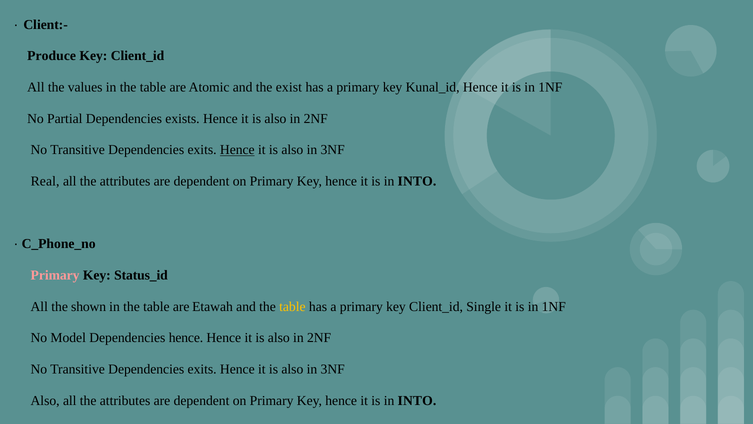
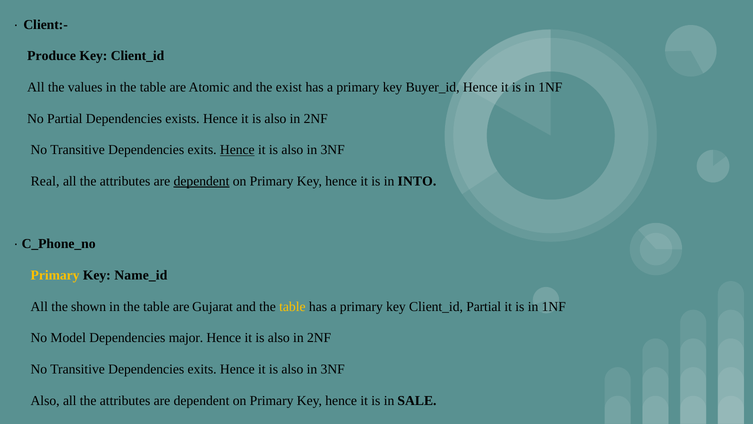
Kunal_id: Kunal_id -> Buyer_id (433, 87)
dependent underline: none -> present (202, 181)
Primary colour: pink -> yellow (55, 275)
Status_id: Status_id -> Name_id (141, 275)
Etawah: Etawah -> Gujarat (213, 306)
Client_id Single: Single -> Partial (484, 306)
Dependencies hence: hence -> major (186, 338)
INTO: INTO -> SALE (417, 400)
